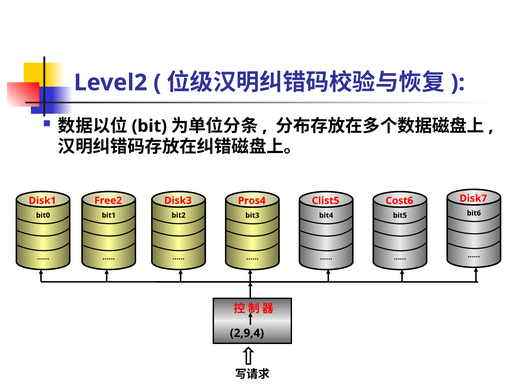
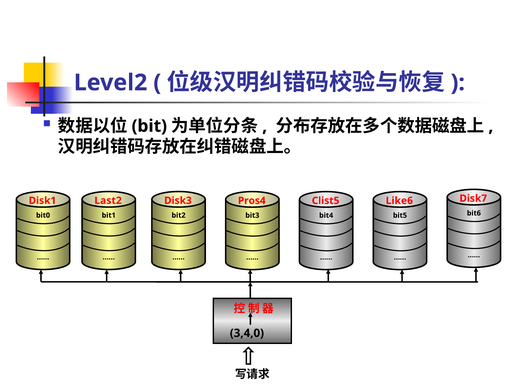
Free2: Free2 -> Last2 (108, 200)
Cost6: Cost6 -> Like6 (399, 201)
2,9,4: 2,9,4 -> 3,4,0 (247, 333)
